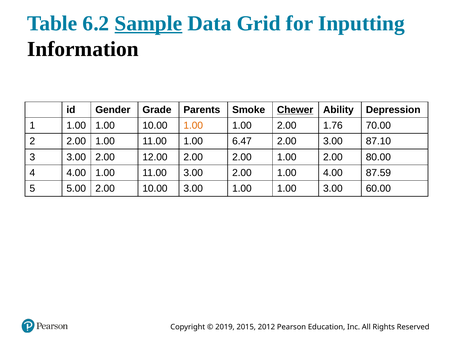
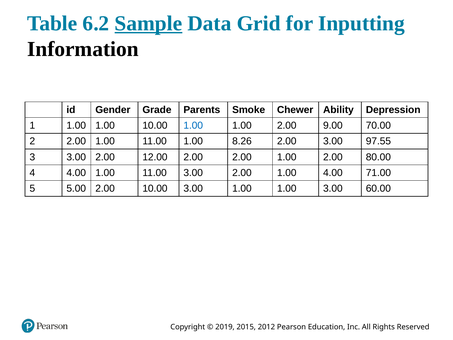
Chewer underline: present -> none (295, 110)
1.00 colour: orange -> blue (193, 125)
1.76: 1.76 -> 9.00 (333, 125)
6.47: 6.47 -> 8.26 (242, 141)
87.10: 87.10 -> 97.55 (378, 141)
87.59: 87.59 -> 71.00 (378, 173)
